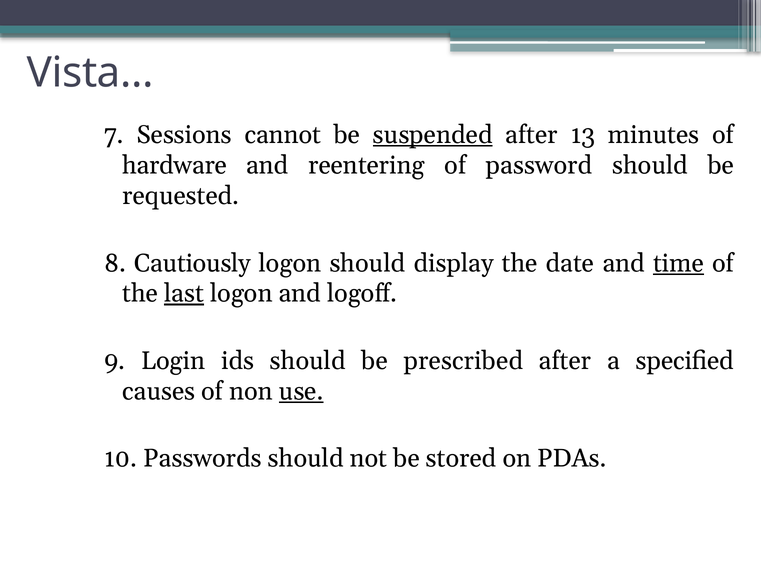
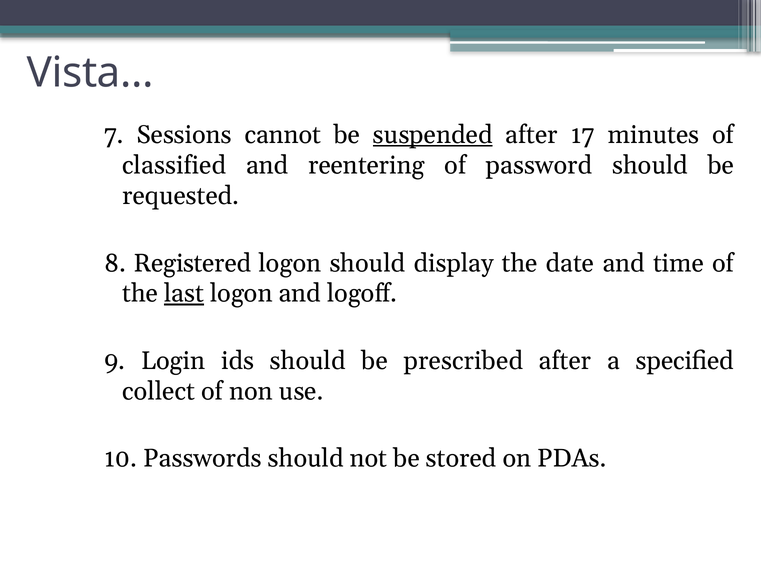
13: 13 -> 17 (583, 135)
hardware: hardware -> classified (174, 165)
Cautiously: Cautiously -> Registered (192, 263)
time underline: present -> none (678, 263)
causes: causes -> collect (159, 391)
use underline: present -> none (301, 391)
